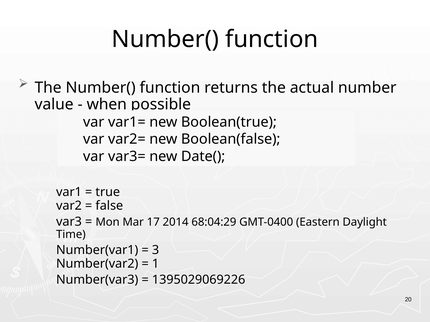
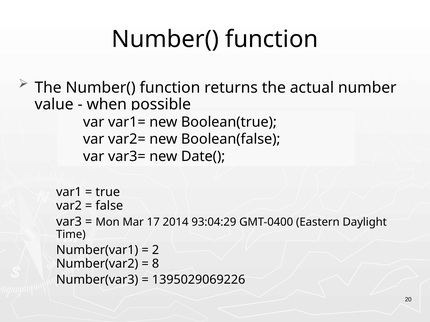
68:04:29: 68:04:29 -> 93:04:29 (214, 222)
3: 3 -> 2 (156, 250)
1: 1 -> 8 (156, 264)
